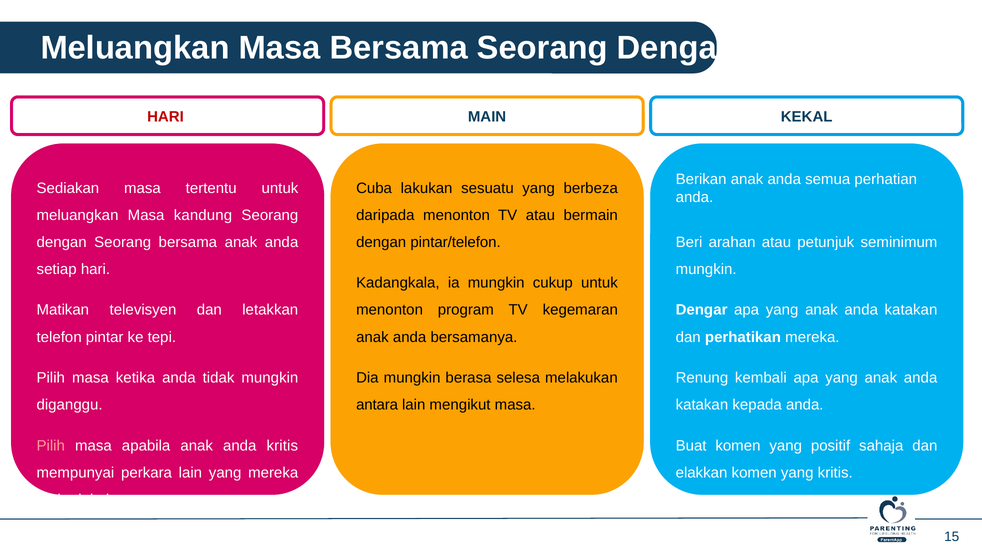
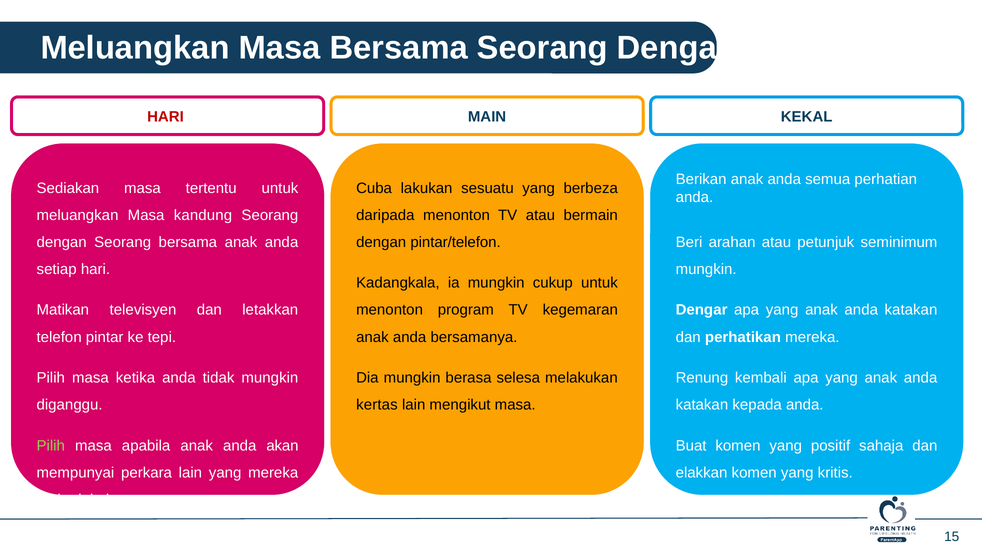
antara: antara -> kertas (377, 404)
Pilih colour: pink -> light green (51, 445)
anda kritis: kritis -> akan (282, 445)
